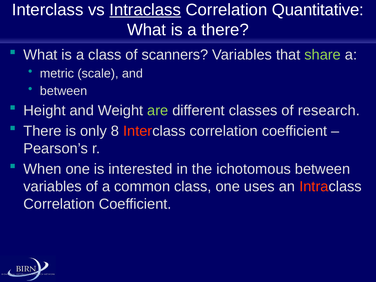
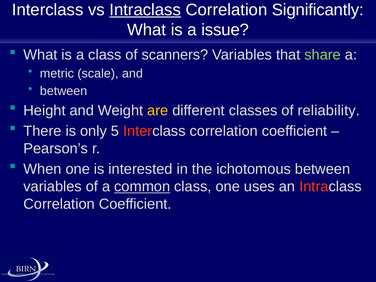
Quantitative: Quantitative -> Significantly (318, 10)
a there: there -> issue (225, 30)
are colour: light green -> yellow (158, 110)
research: research -> reliability (329, 110)
8: 8 -> 5 (115, 131)
common underline: none -> present (142, 187)
